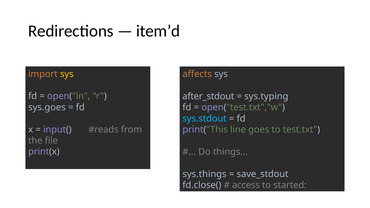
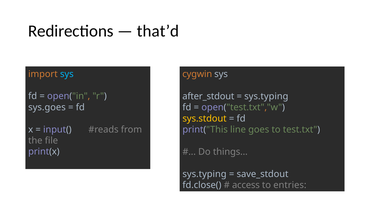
item’d: item’d -> that’d (158, 31)
sys colour: yellow -> light blue (67, 74)
affects: affects -> cygwin (197, 74)
sys.stdout colour: light blue -> yellow (205, 119)
sys.things: sys.things -> sys.typing (204, 174)
started: started -> entries (290, 185)
